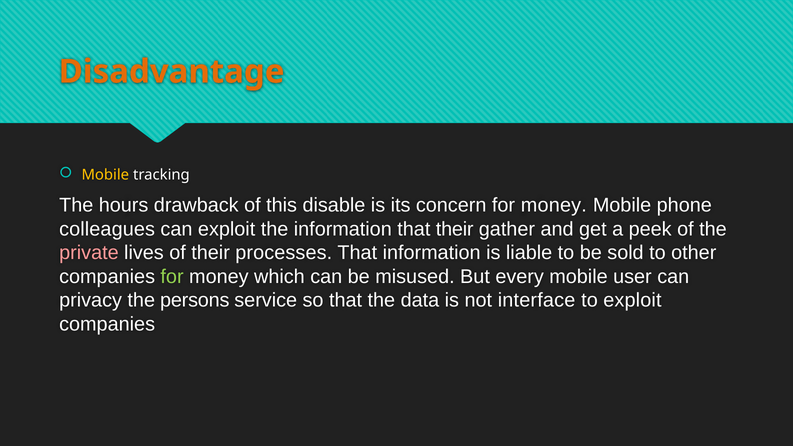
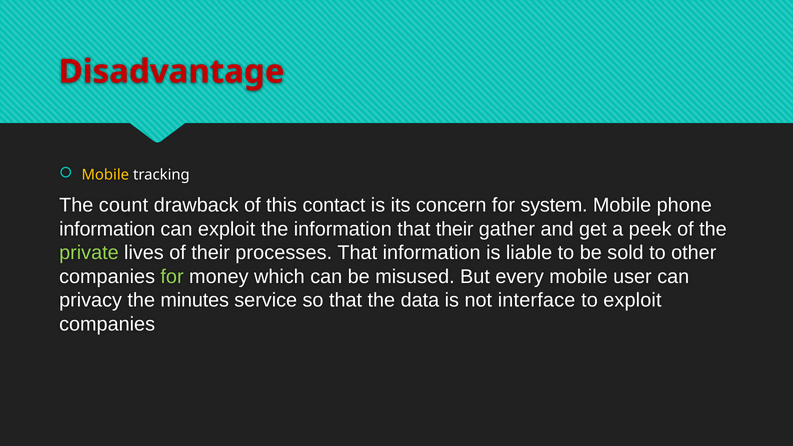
Disadvantage colour: orange -> red (172, 72)
hours: hours -> count (123, 205)
disable: disable -> contact (334, 205)
concern for money: money -> system (554, 205)
colleagues: colleagues -> information (107, 229)
private colour: pink -> light green (89, 253)
persons: persons -> minutes (195, 300)
